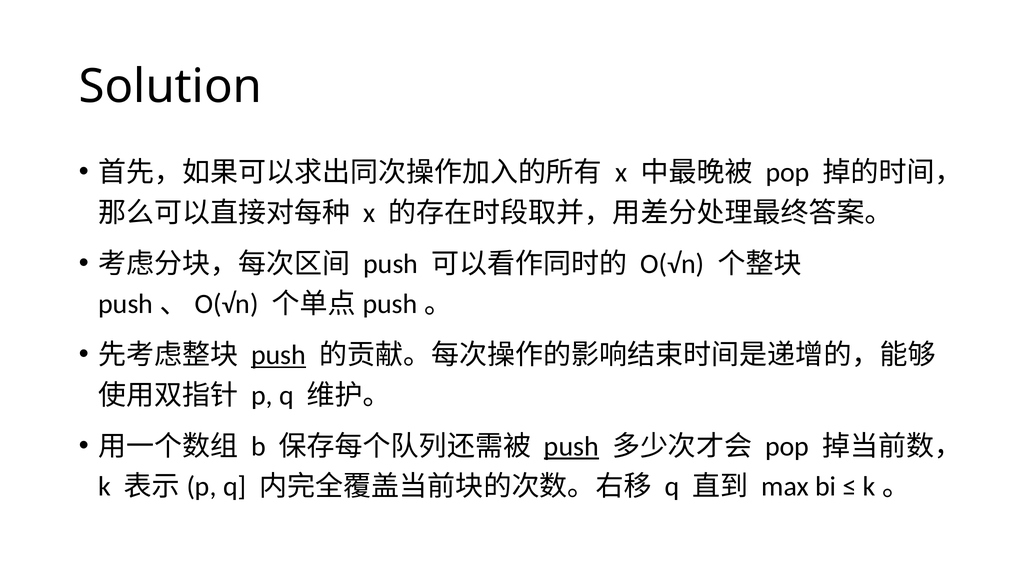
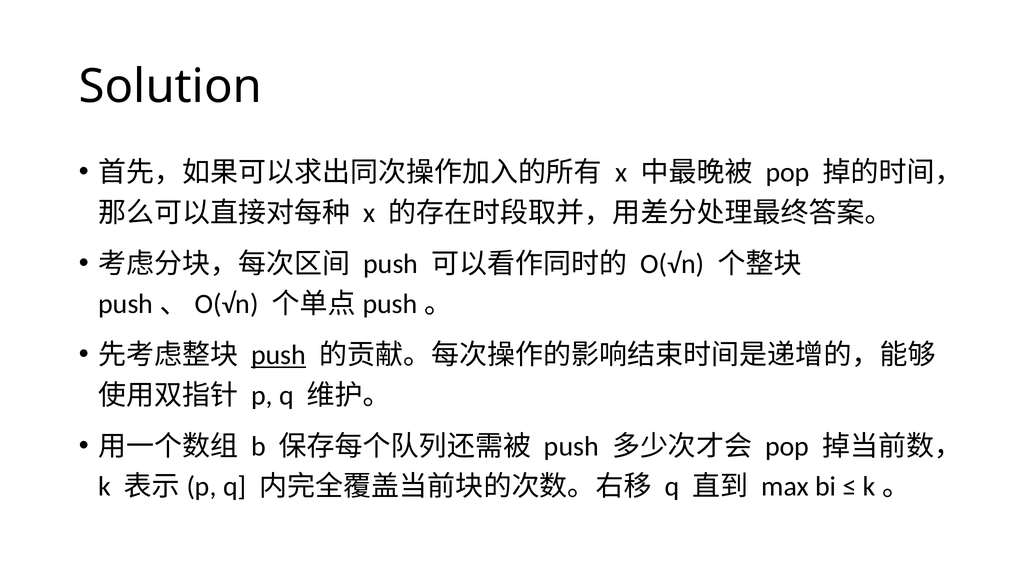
push underline: present -> none (571, 446)
